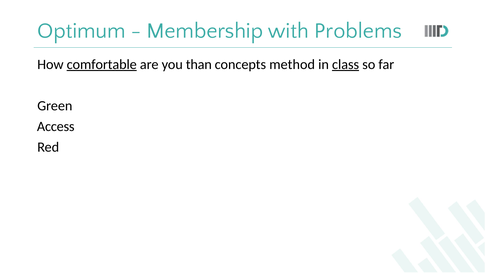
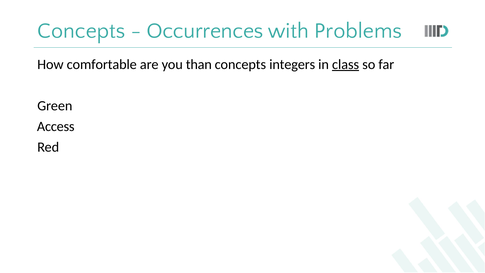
Optimum: Optimum -> Concepts (81, 31)
Membership: Membership -> Occurrences (205, 31)
comfortable underline: present -> none (102, 64)
method: method -> integers (292, 64)
